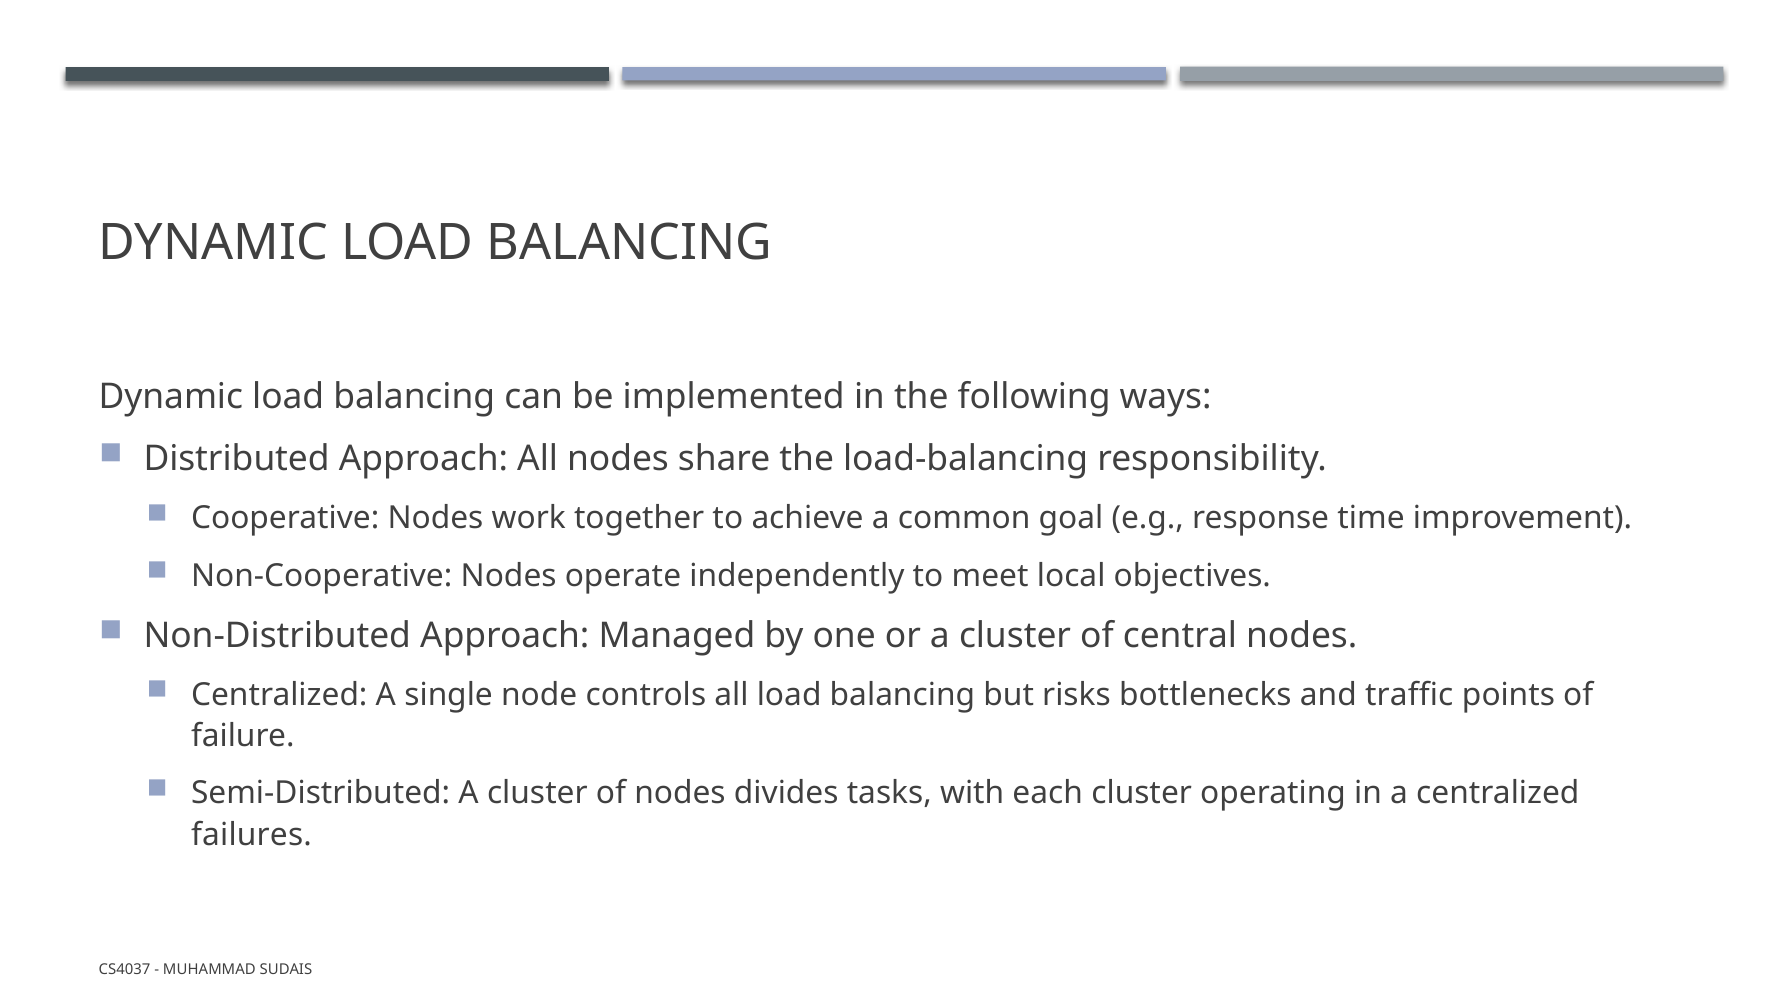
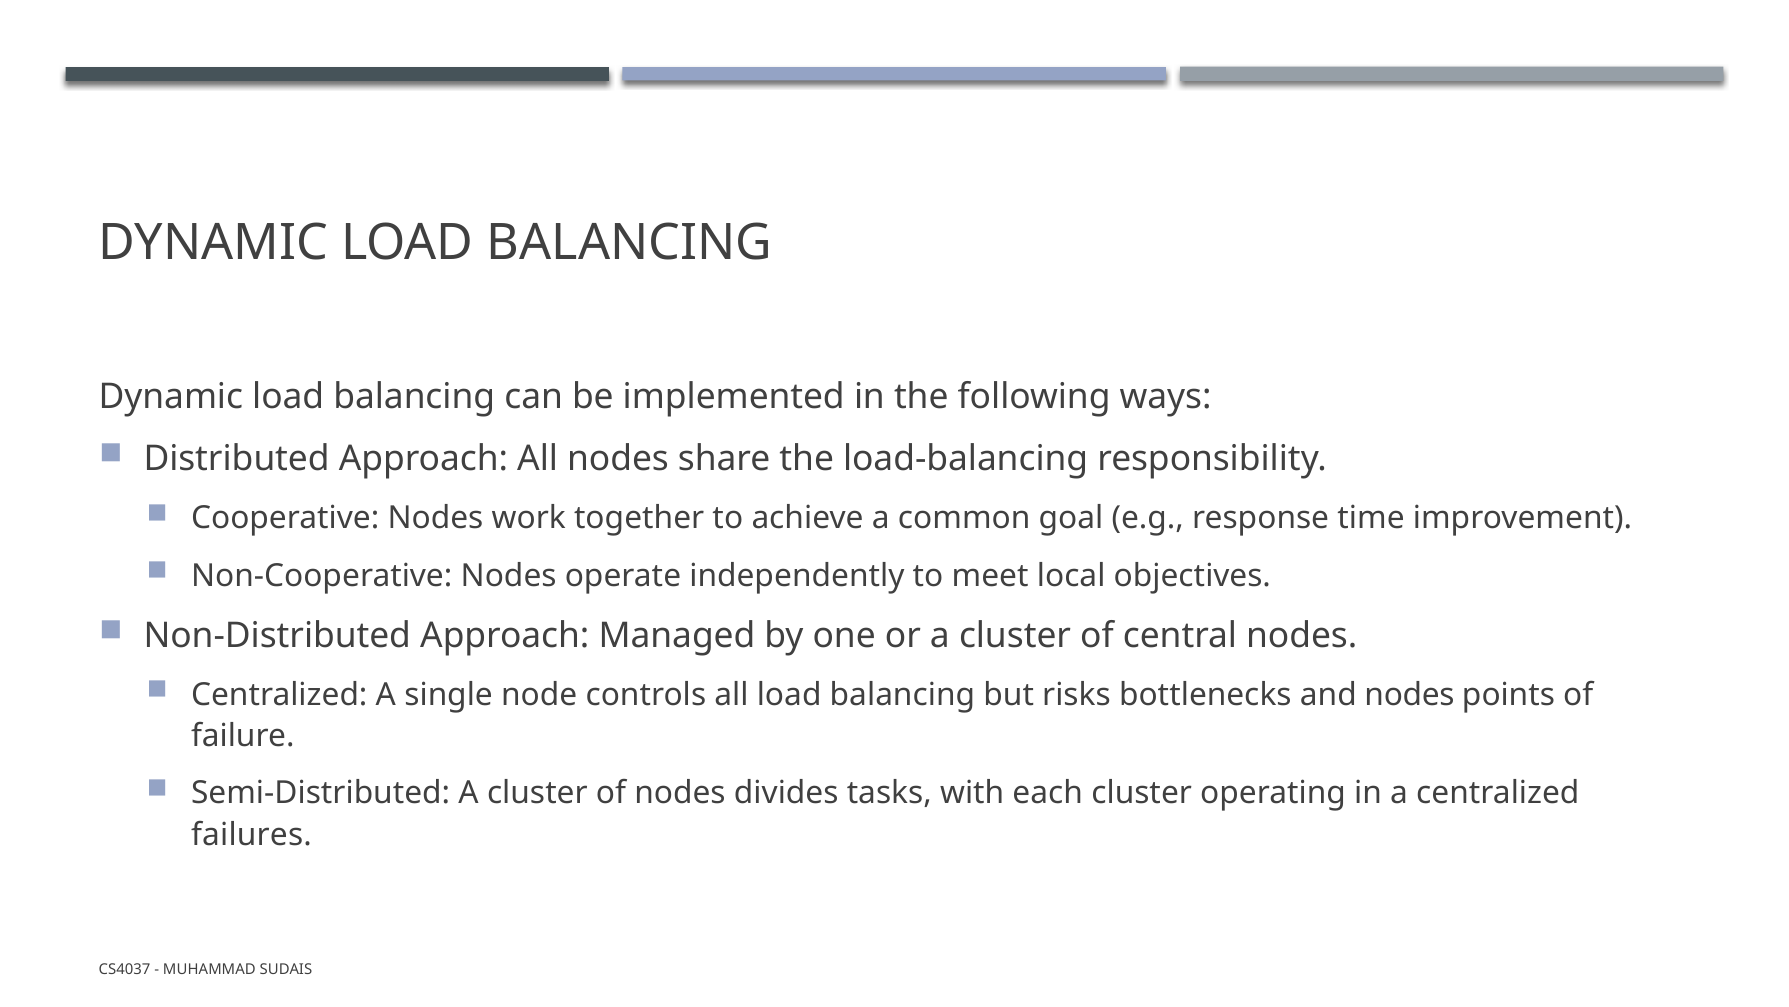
and traffic: traffic -> nodes (1410, 695)
